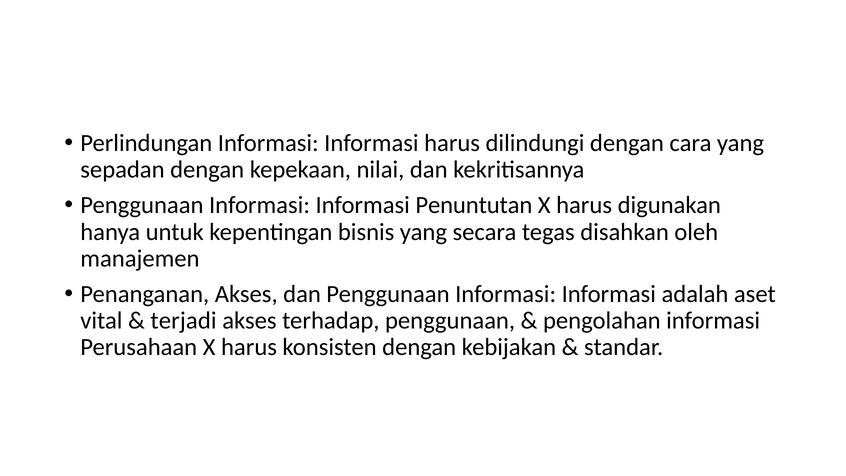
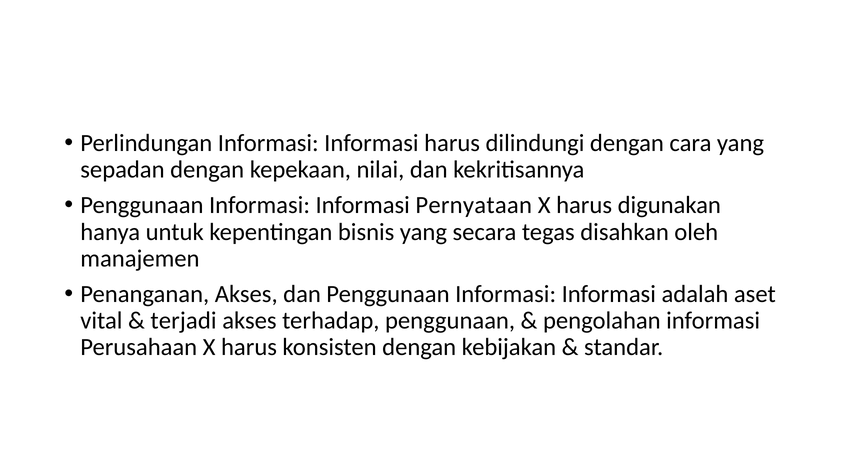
Penuntutan: Penuntutan -> Pernyataan (474, 205)
